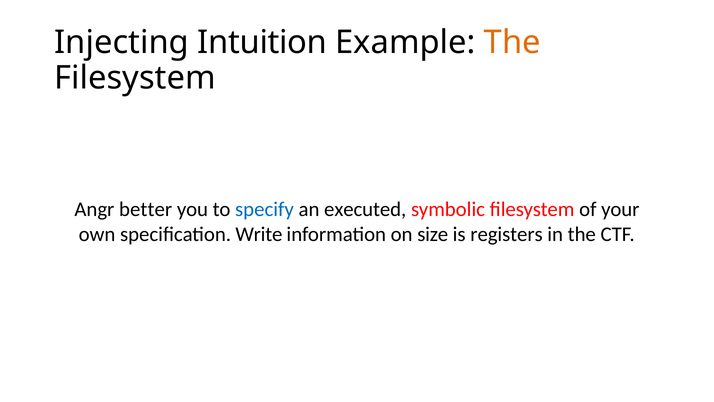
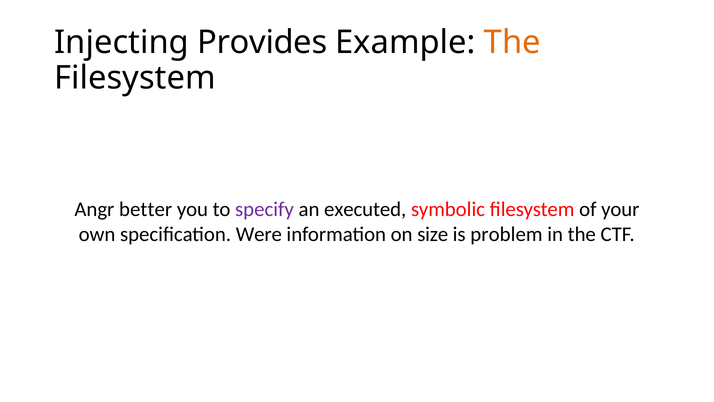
Intuition: Intuition -> Provides (262, 42)
specify colour: blue -> purple (264, 209)
Write: Write -> Were (259, 234)
registers: registers -> problem (506, 234)
